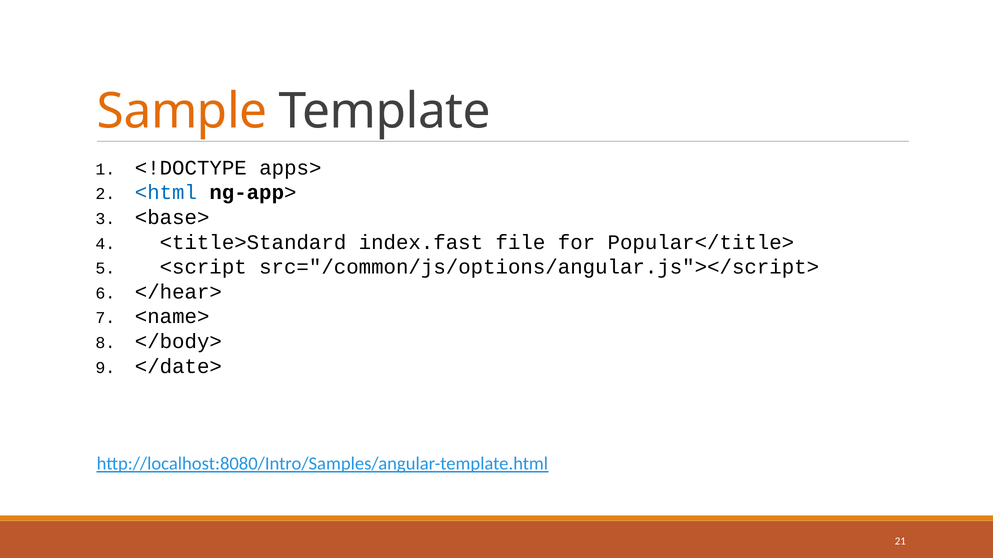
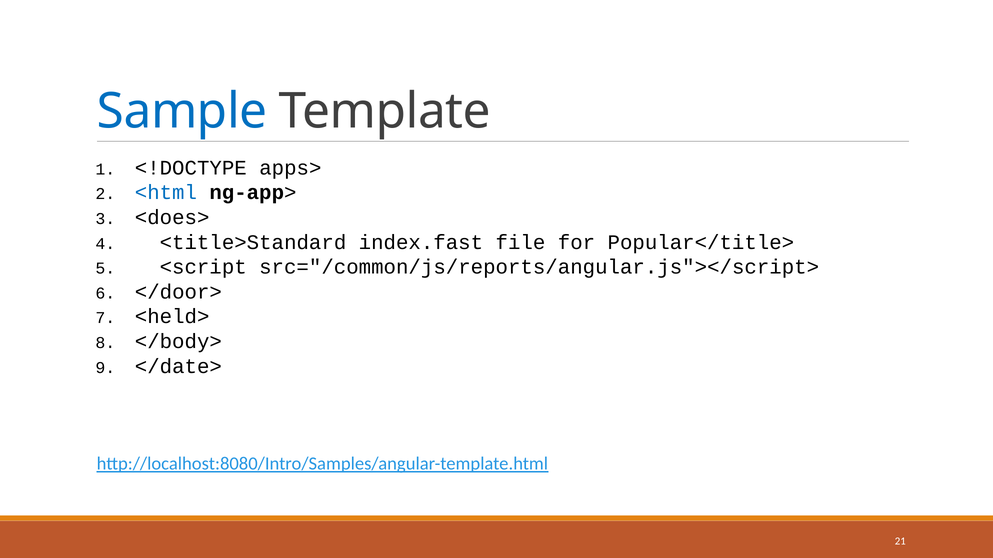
Sample colour: orange -> blue (182, 111)
<base>: <base> -> <does> (172, 218)
src="/common/js/options/angular.js"></script>: src="/common/js/options/angular.js"></script> -> src="/common/js/reports/angular.js"></script> (539, 267)
</hear>: </hear> -> </door> (178, 292)
<name>: <name> -> <held> (172, 317)
